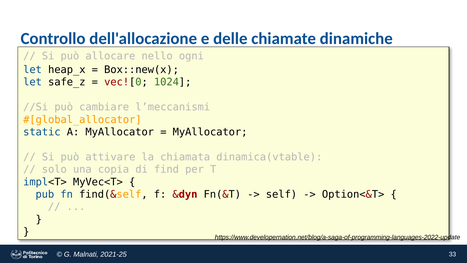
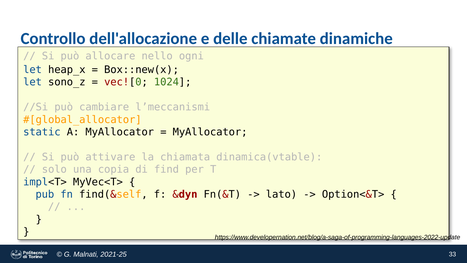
safe_z: safe_z -> sono_z (67, 82)
self: self -> lato (281, 194)
